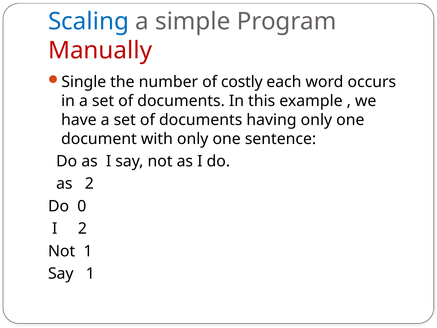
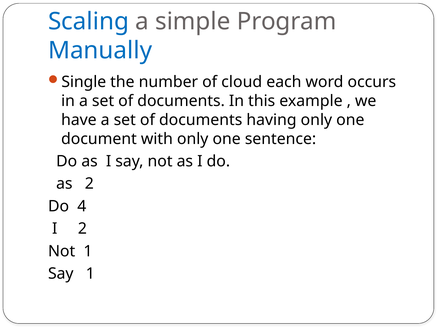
Manually colour: red -> blue (100, 51)
costly: costly -> cloud (242, 82)
0: 0 -> 4 (82, 206)
